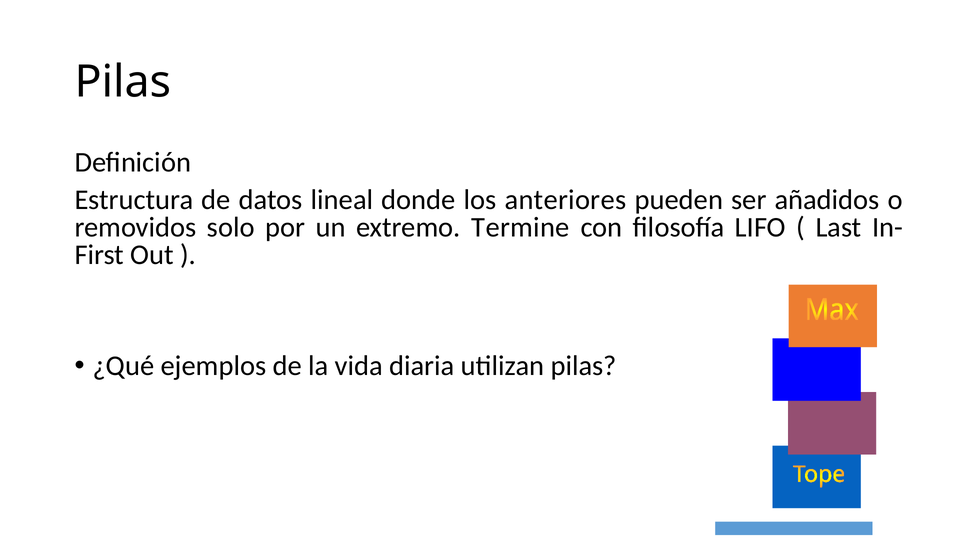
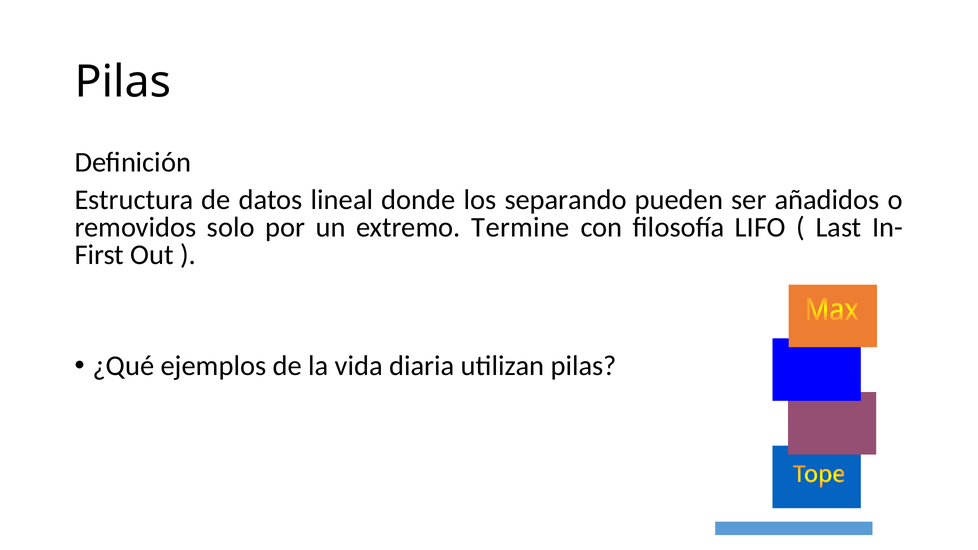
anteriores: anteriores -> separando (566, 200)
